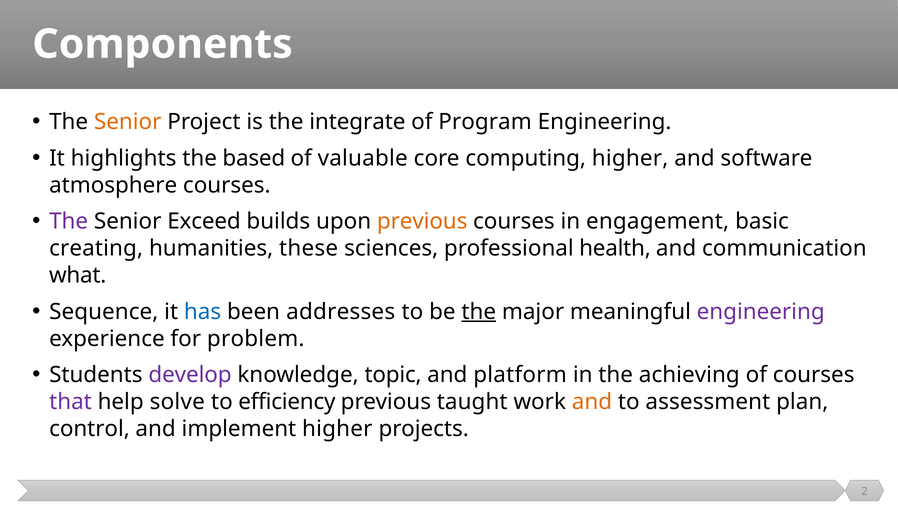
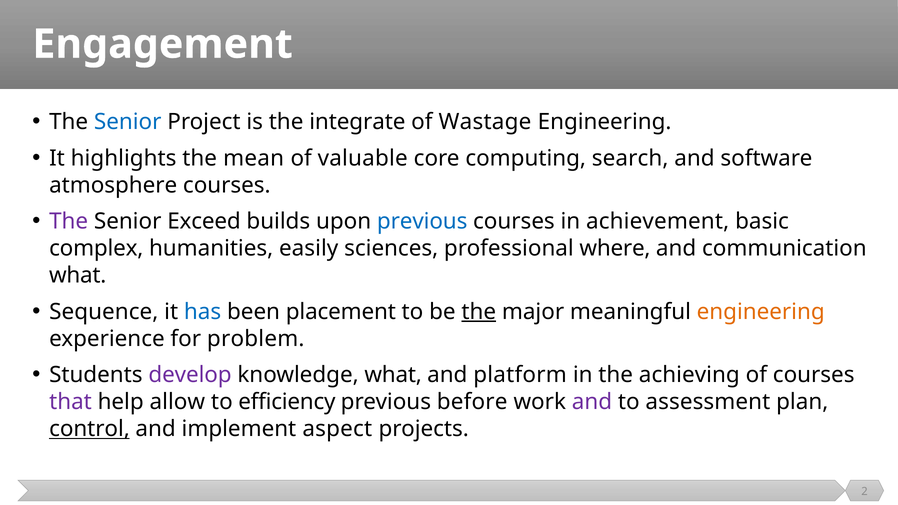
Components: Components -> Engagement (163, 44)
Senior colour: orange -> blue (128, 122)
Program: Program -> Wastage (485, 122)
based: based -> mean (254, 158)
computing higher: higher -> search (630, 158)
previous colour: orange -> blue (422, 222)
engagement: engagement -> achievement (658, 222)
creating: creating -> complex (96, 249)
these: these -> easily (309, 249)
health: health -> where (615, 249)
addresses: addresses -> placement (341, 312)
engineering colour: purple -> orange (761, 312)
knowledge topic: topic -> what (393, 375)
solve: solve -> allow (177, 402)
taught: taught -> before (472, 402)
and colour: orange -> purple (592, 402)
control underline: none -> present (89, 429)
implement higher: higher -> aspect (337, 429)
